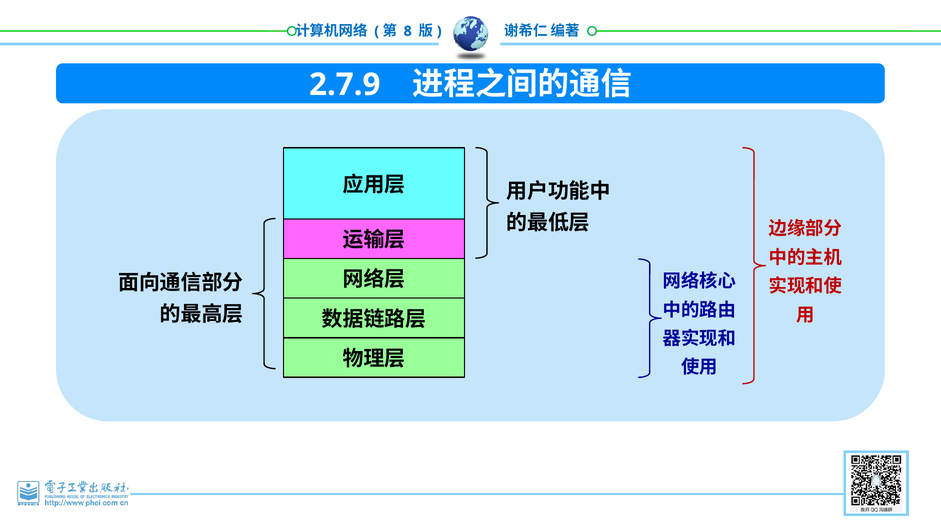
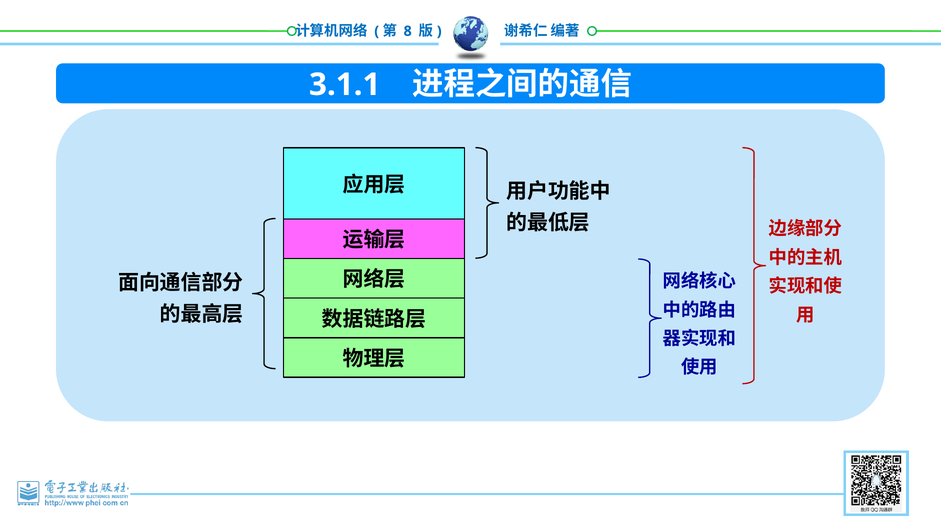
2.7.9: 2.7.9 -> 3.1.1 (345, 85)
